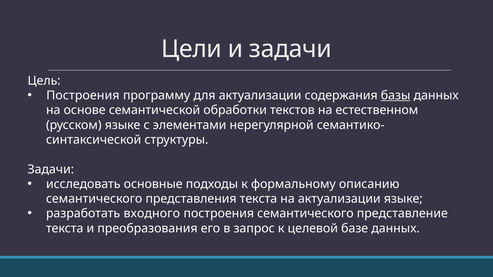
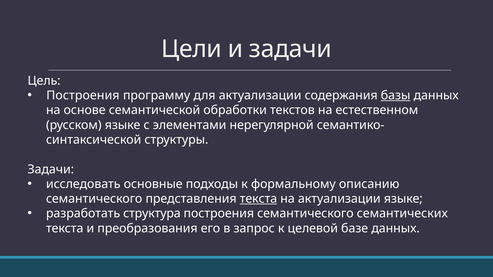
текста underline: none -> present (258, 199)
входного: входного -> структура (152, 214)
представление: представление -> семантических (402, 214)
